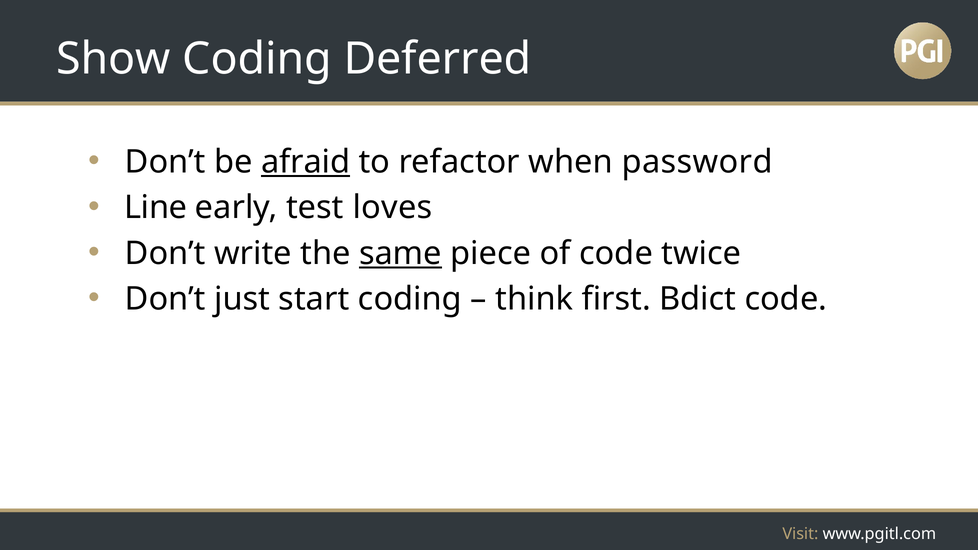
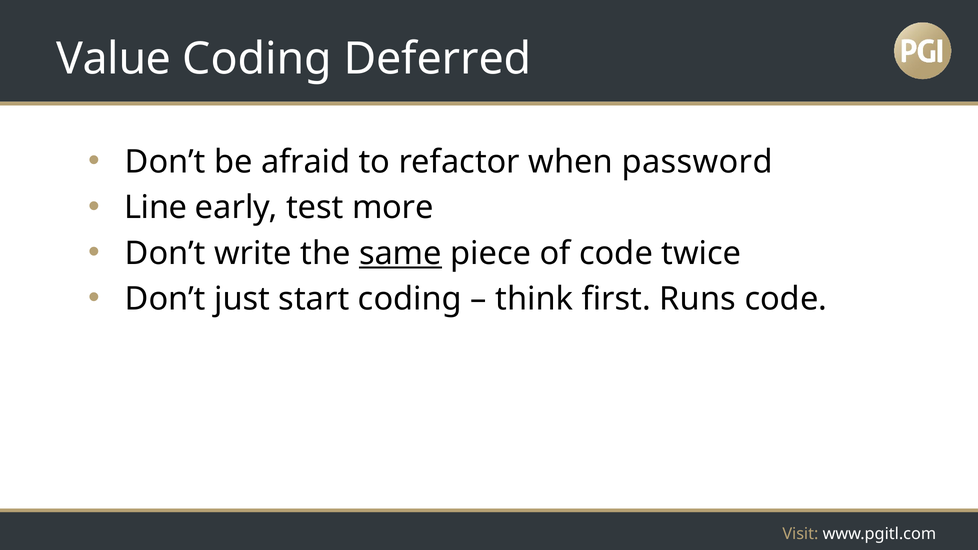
Show: Show -> Value (114, 59)
afraid underline: present -> none (306, 162)
loves: loves -> more (393, 208)
Bdict: Bdict -> Runs (698, 299)
